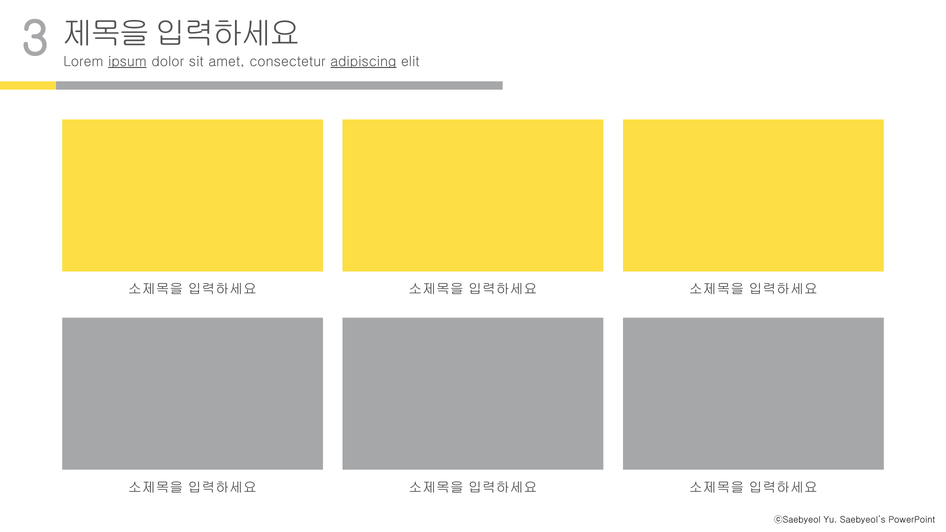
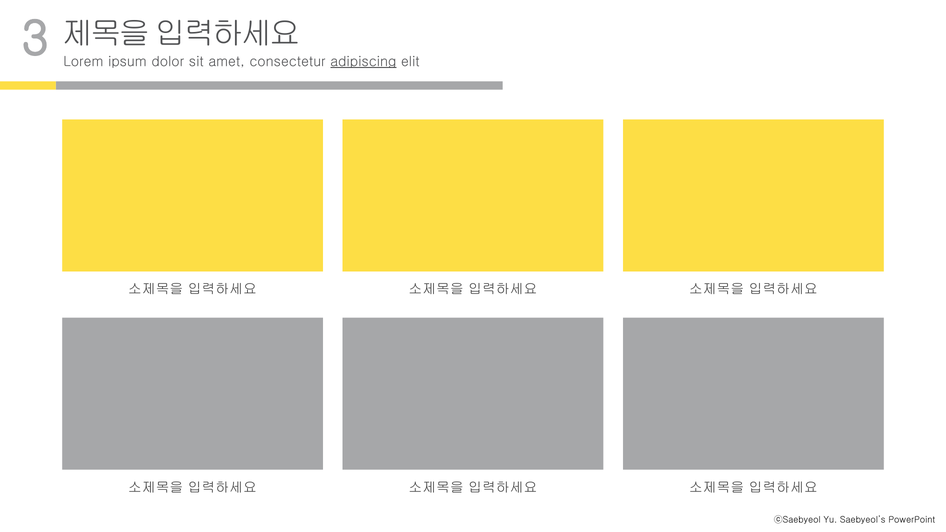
ipsum underline: present -> none (127, 62)
